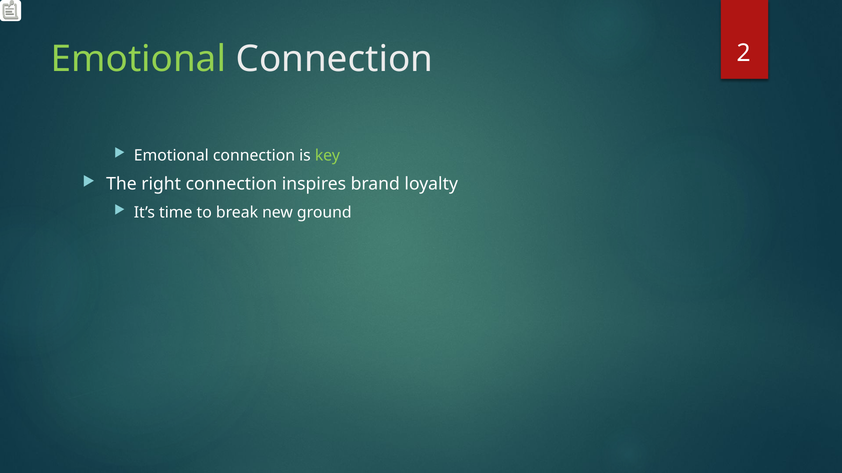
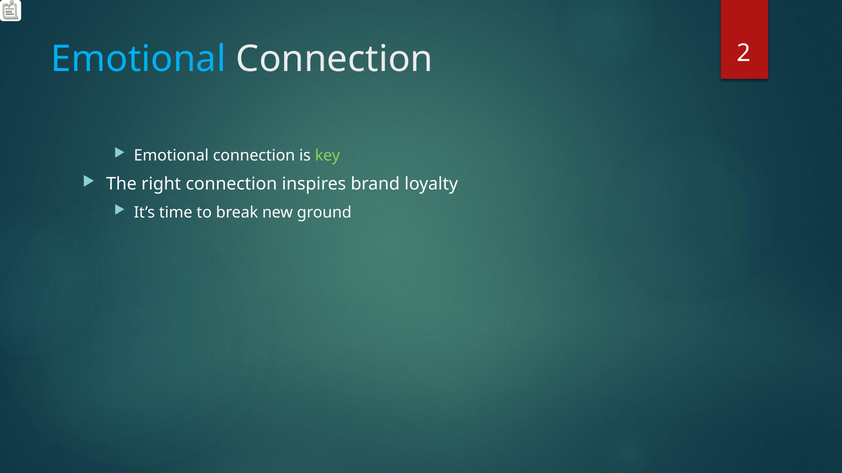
Emotional colour: light green -> light blue (139, 59)
